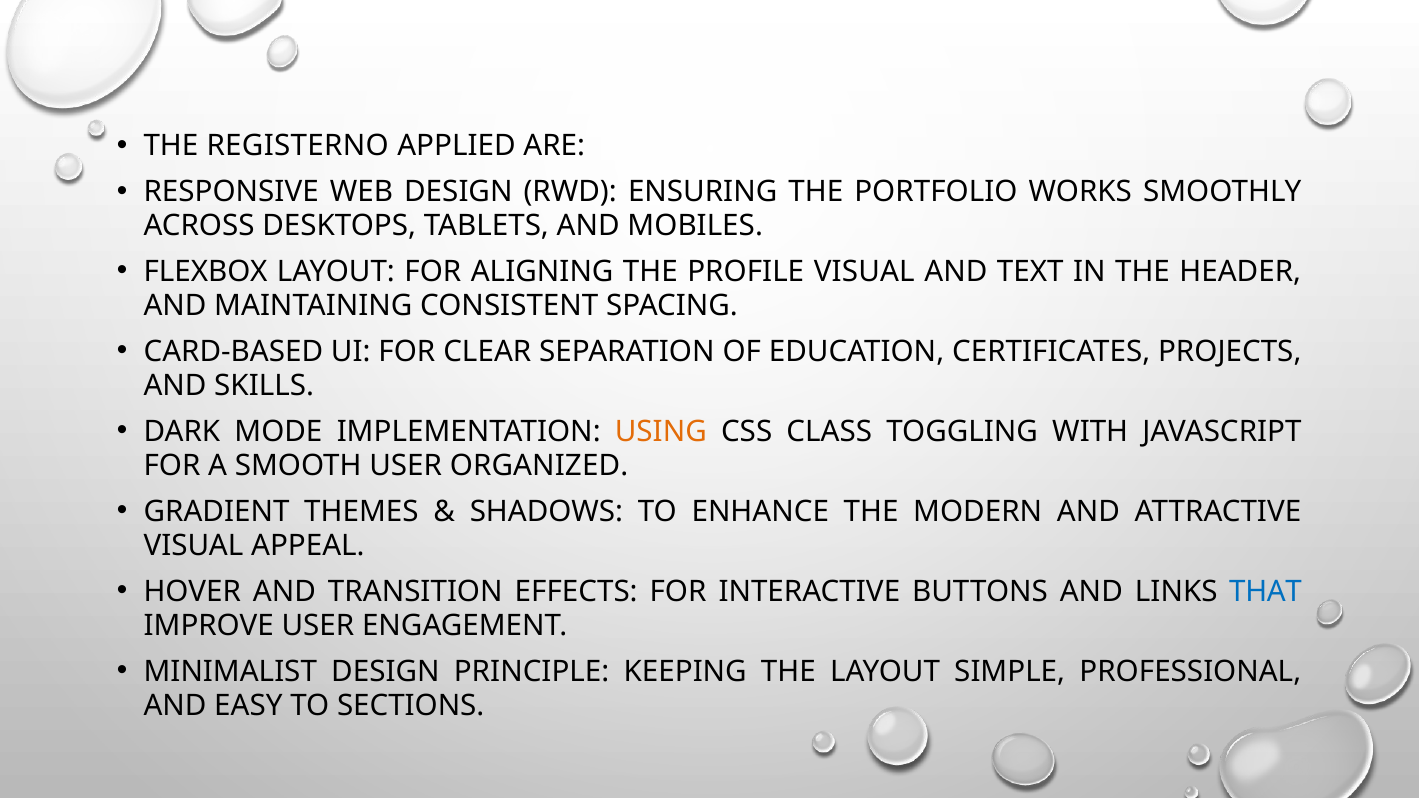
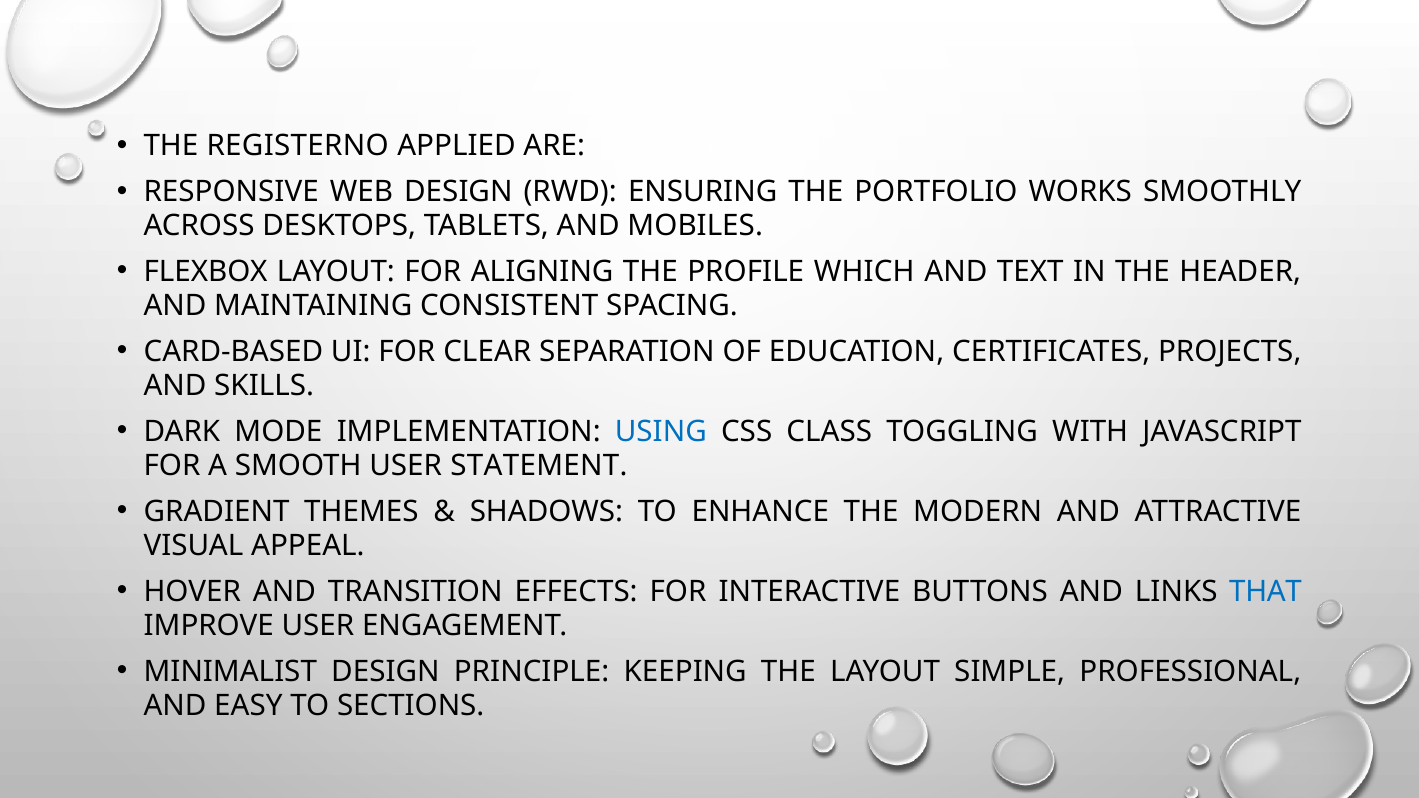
PROFILE VISUAL: VISUAL -> WHICH (864, 272)
USING colour: orange -> blue (661, 432)
ORGANIZED: ORGANIZED -> STATEMENT (539, 466)
